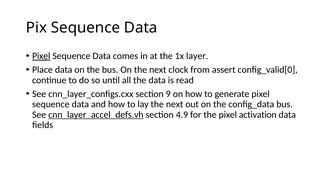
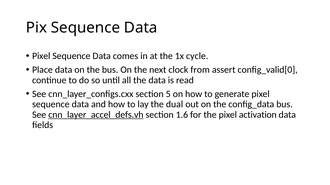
Pixel underline: present -> none (41, 56)
layer: layer -> cycle (197, 56)
9: 9 -> 5 (168, 94)
lay the next: next -> dual (175, 105)
4.9: 4.9 -> 1.6 (182, 115)
